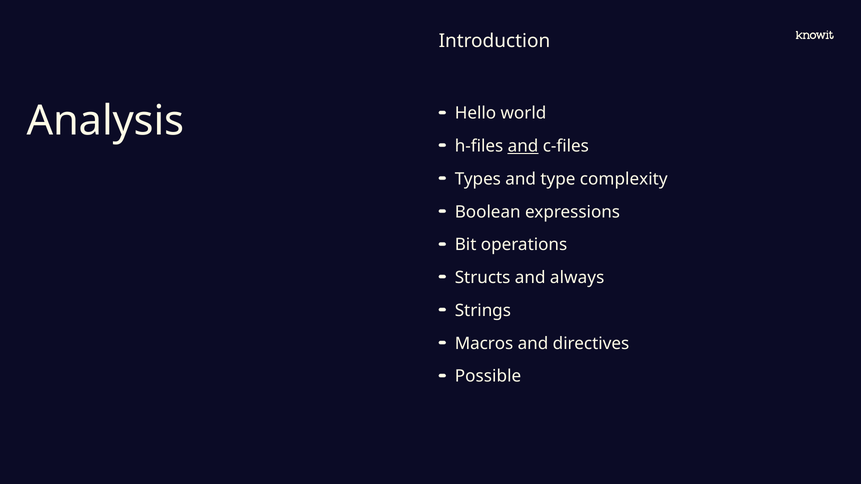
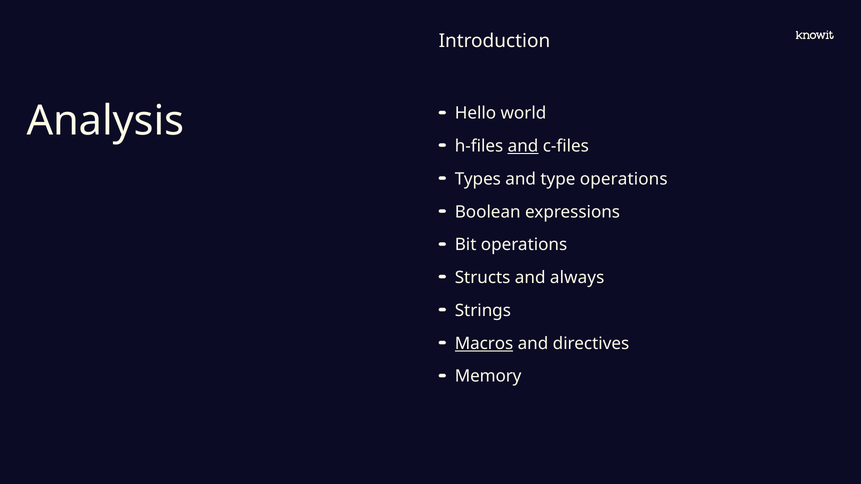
type complexity: complexity -> operations (624, 179)
Macros underline: none -> present (484, 344)
Possible: Possible -> Memory (488, 377)
